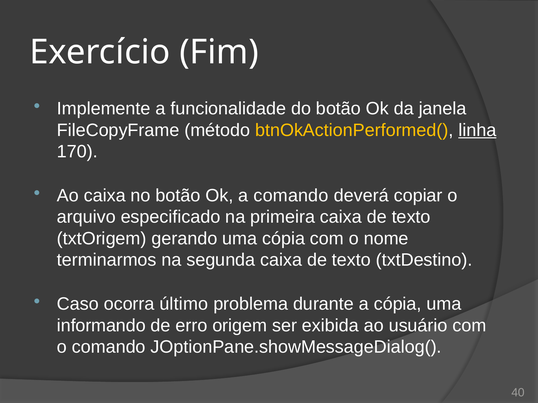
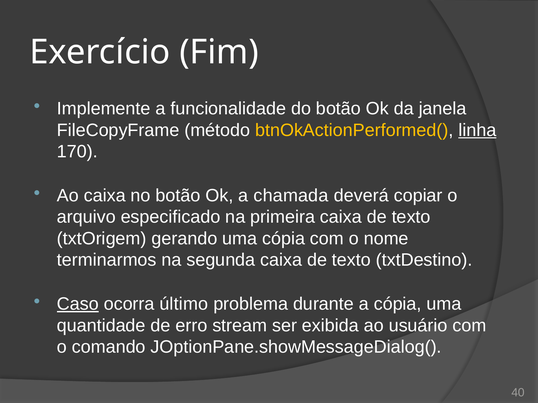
a comando: comando -> chamada (291, 196)
Caso underline: none -> present (78, 304)
informando: informando -> quantidade (101, 326)
origem: origem -> stream (240, 326)
